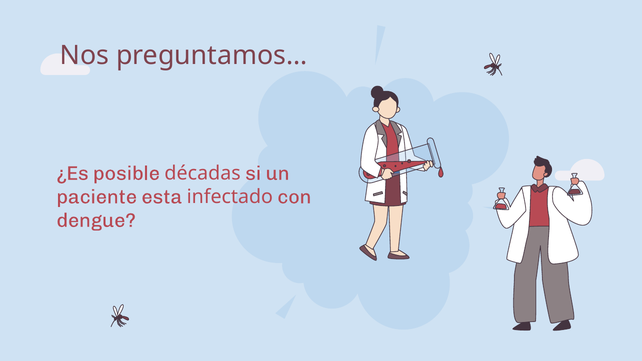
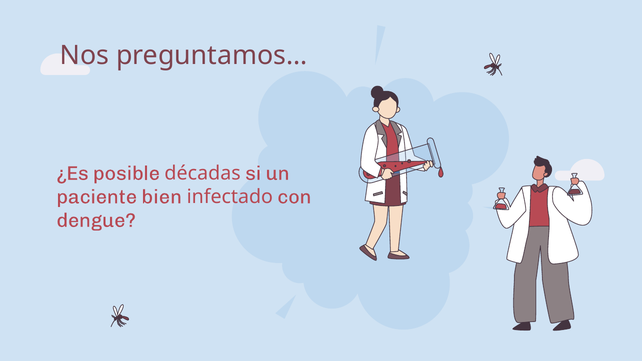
esta: esta -> bien (162, 197)
